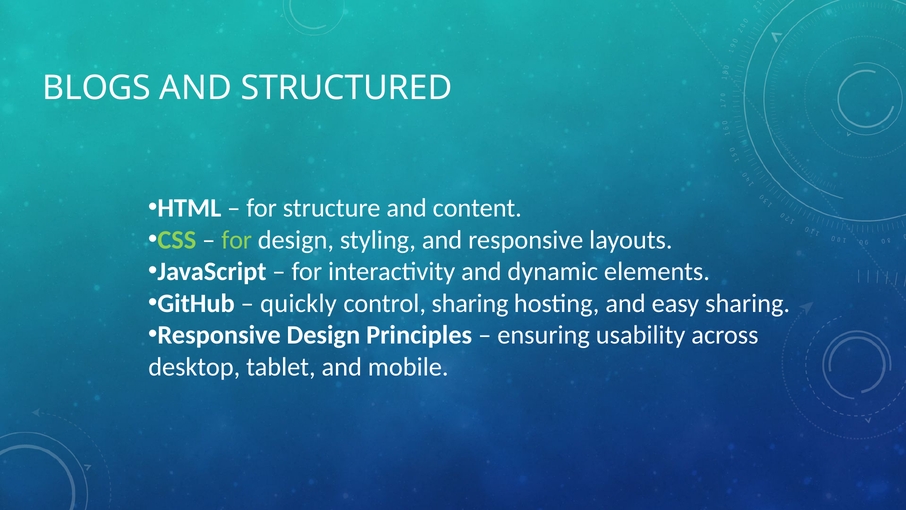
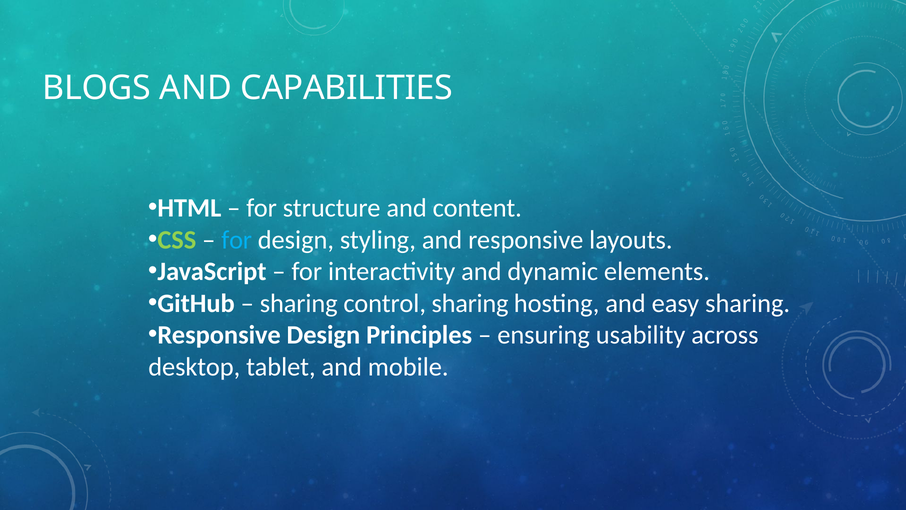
STRUCTURED: STRUCTURED -> CAPABILITIES (347, 88)
for colour: light green -> light blue (237, 240)
quickly: quickly -> sharing (299, 303)
